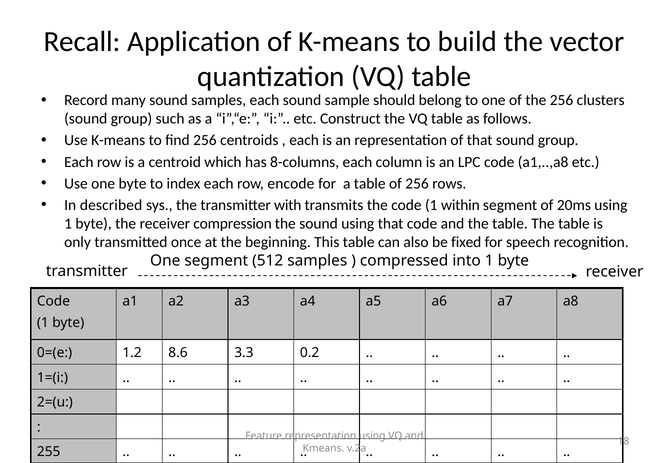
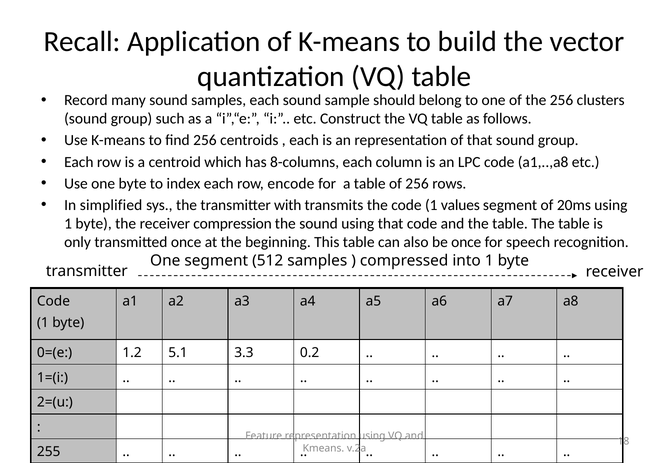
described: described -> simplified (111, 205)
within: within -> values (460, 205)
be fixed: fixed -> once (466, 242)
8.6: 8.6 -> 5.1 (178, 353)
